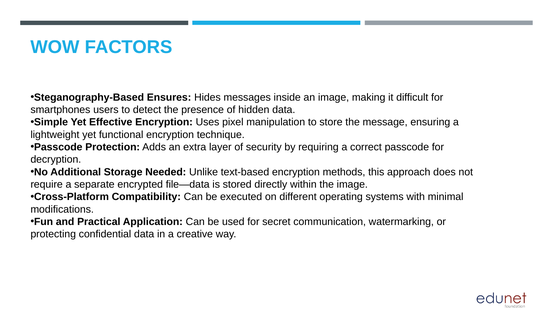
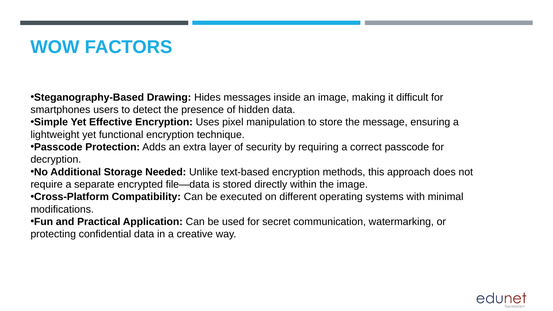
Ensures: Ensures -> Drawing (169, 97)
